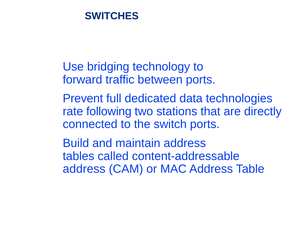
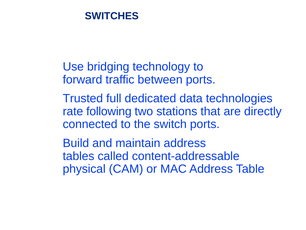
Prevent: Prevent -> Trusted (83, 98)
address: address -> physical (84, 169)
